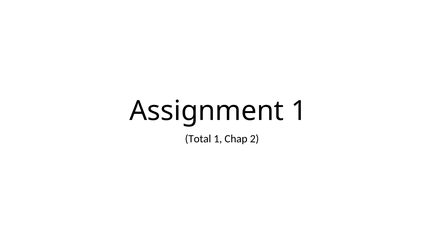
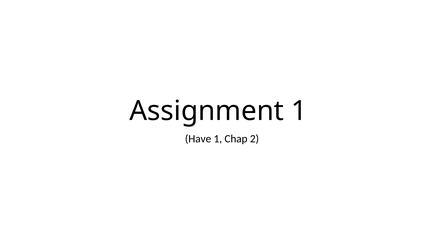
Total: Total -> Have (198, 139)
